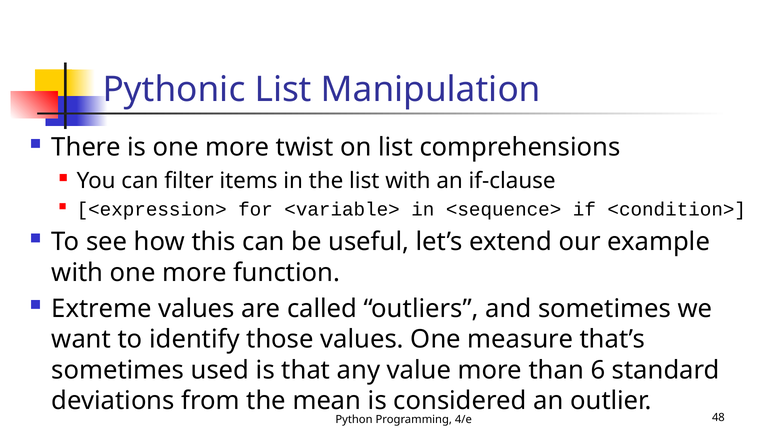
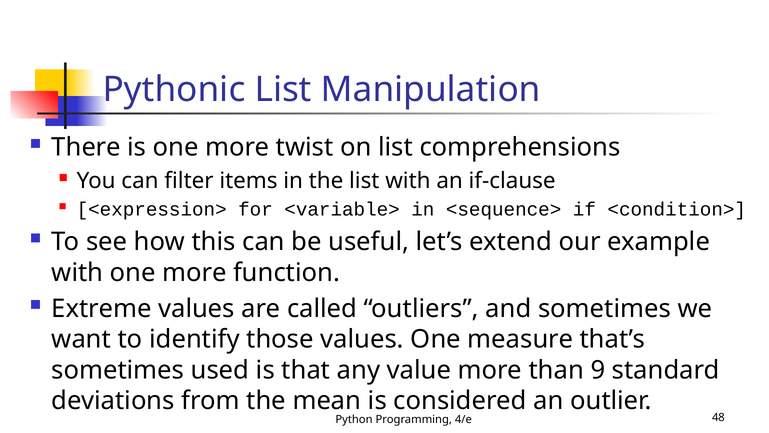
6: 6 -> 9 (598, 370)
